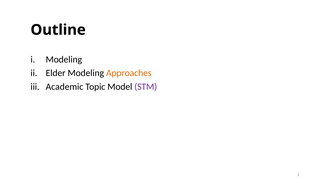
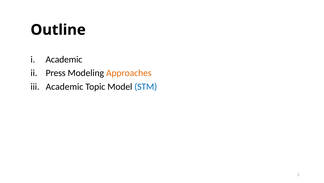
Modeling: Modeling -> Academic (64, 59)
Elder: Elder -> Press (56, 73)
STM colour: purple -> blue (146, 86)
